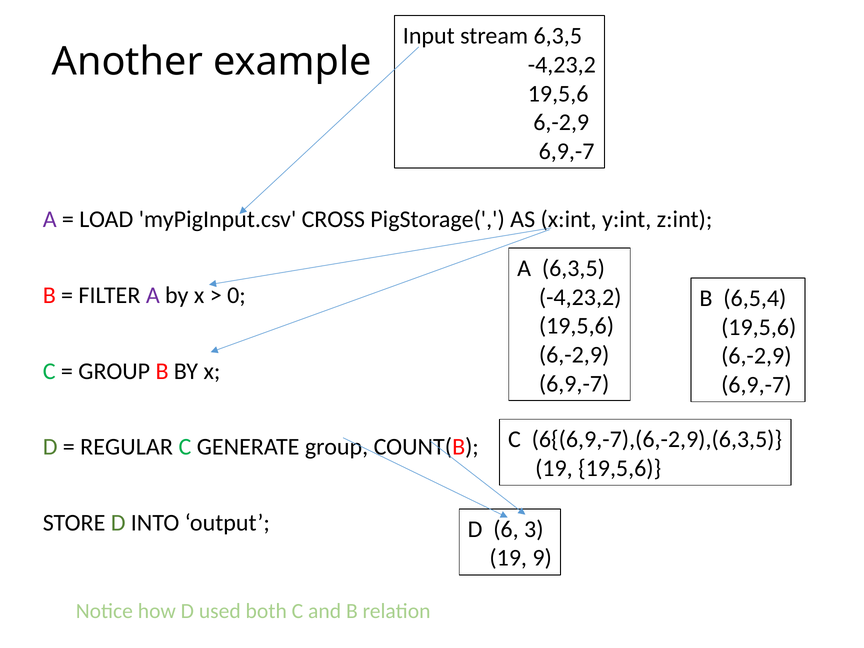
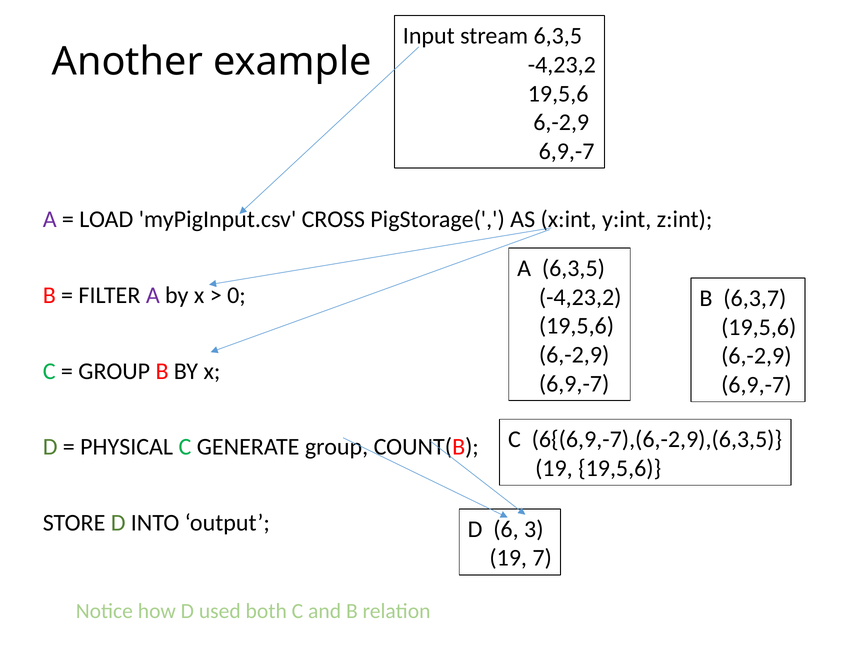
6,5,4: 6,5,4 -> 6,3,7 (755, 298)
REGULAR: REGULAR -> PHYSICAL (127, 447)
9: 9 -> 7 (542, 558)
